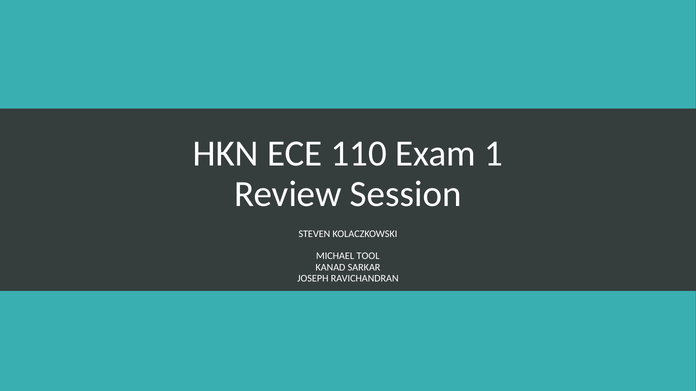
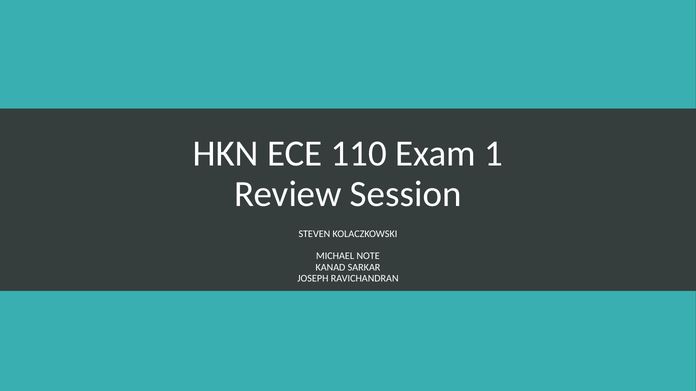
TOOL: TOOL -> NOTE (368, 256)
